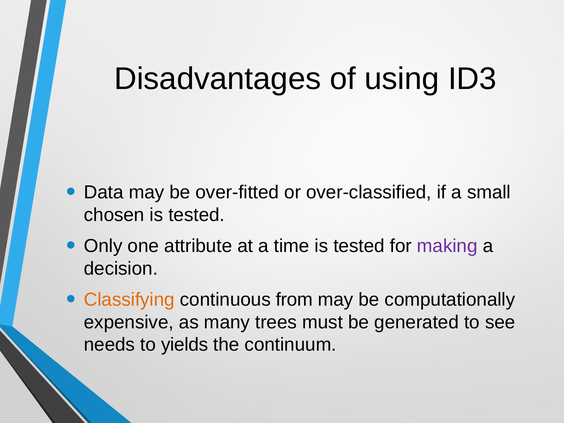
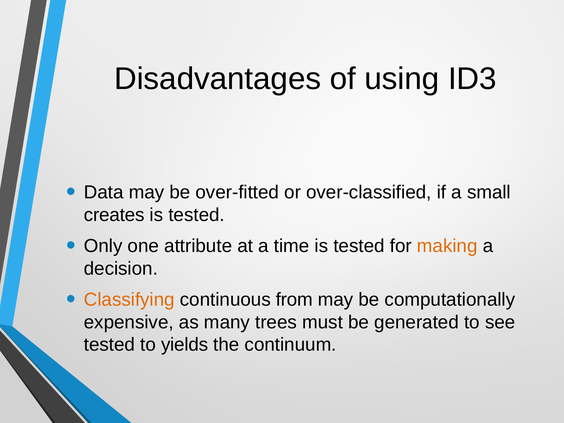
chosen: chosen -> creates (114, 215)
making colour: purple -> orange (447, 246)
needs: needs -> tested (109, 345)
